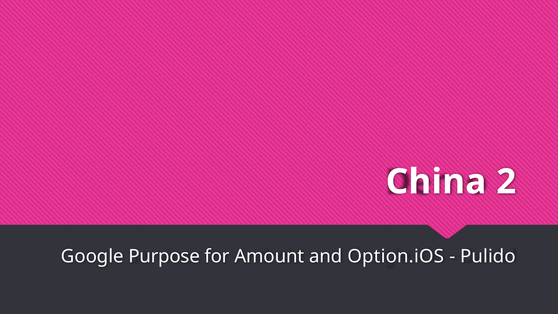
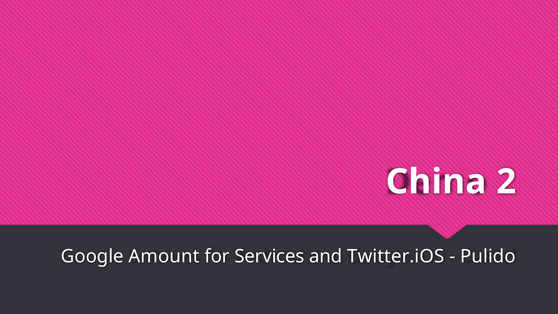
Purpose: Purpose -> Amount (164, 256)
Amount: Amount -> Services (269, 256)
Option.iOS: Option.iOS -> Twitter.iOS (396, 256)
